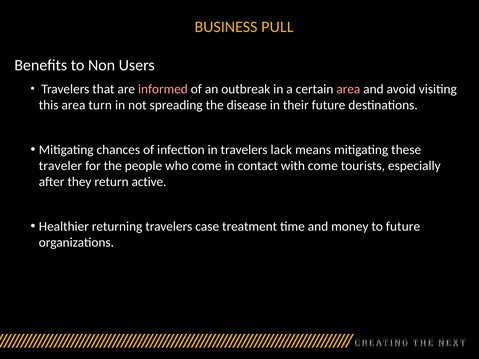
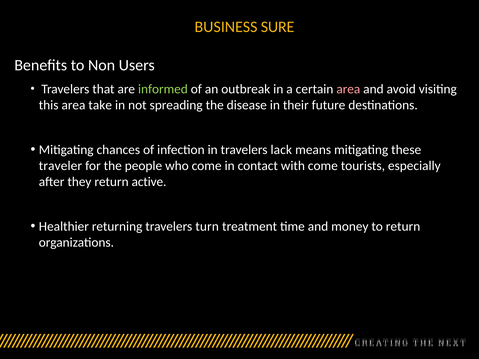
PULL: PULL -> SURE (278, 27)
informed colour: pink -> light green (163, 89)
turn: turn -> take (100, 105)
case: case -> turn (207, 227)
to future: future -> return (403, 227)
